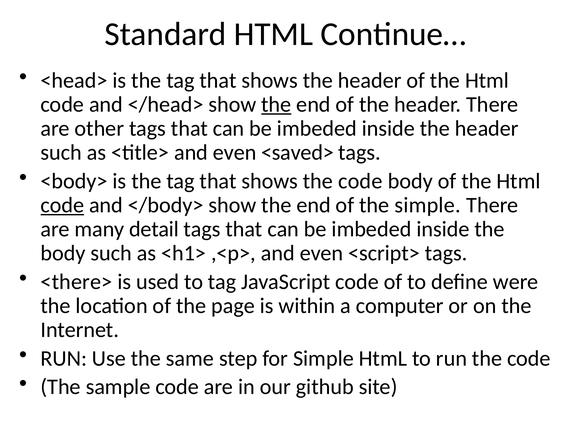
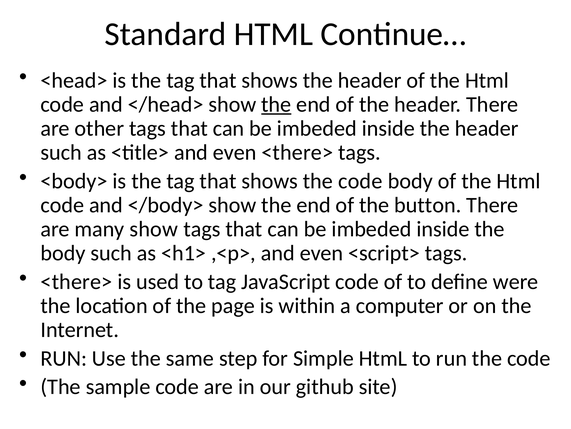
even <saved>: <saved> -> <there> (297, 152)
code underline: present -> none (62, 205)
the simple: simple -> button (428, 205)
many detail: detail -> show (154, 229)
